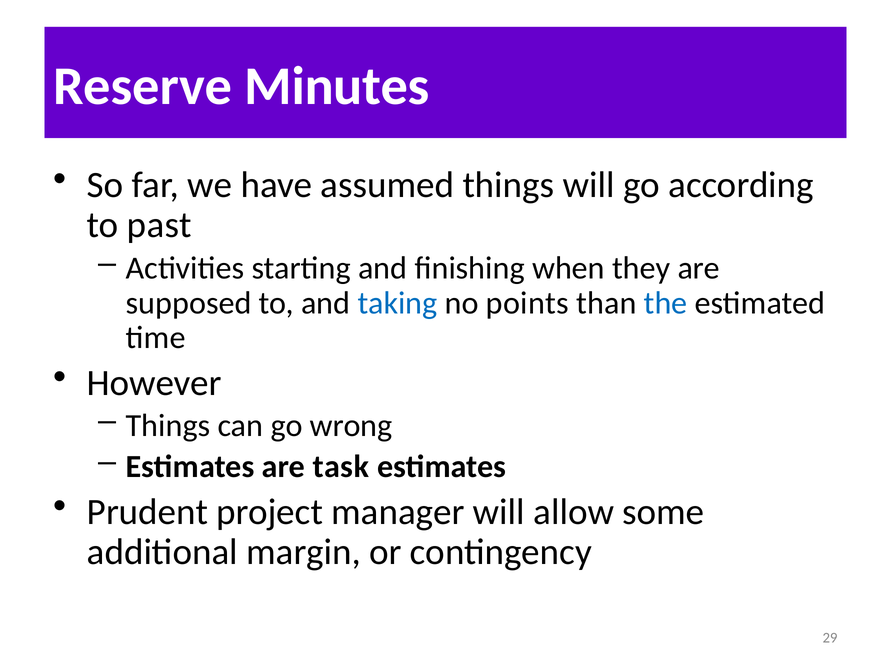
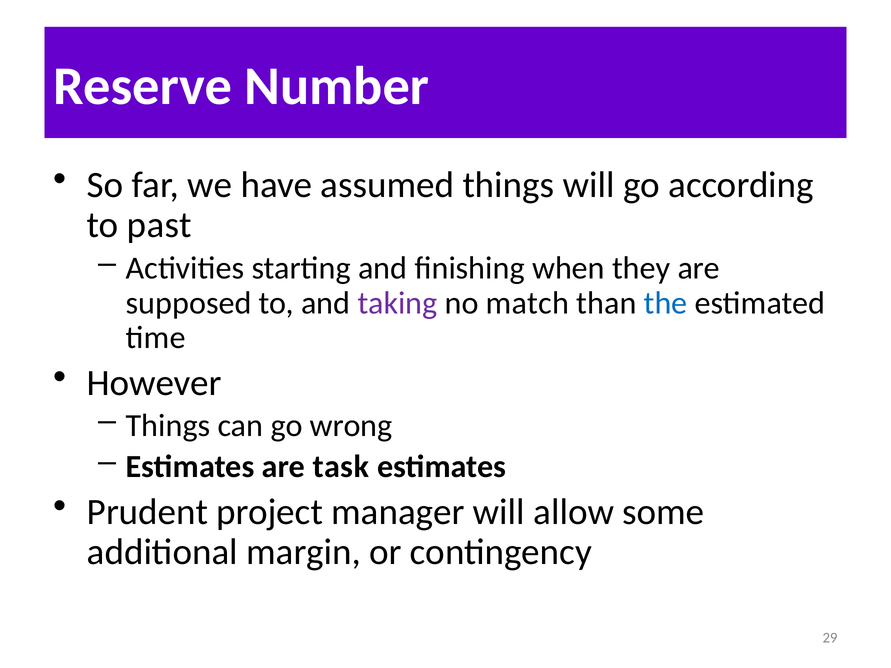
Minutes: Minutes -> Number (337, 86)
taking colour: blue -> purple (397, 303)
points: points -> match (527, 303)
